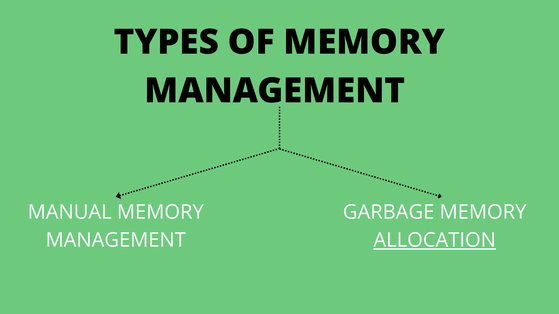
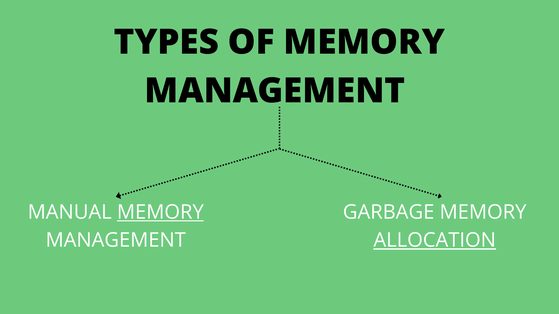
MEMORY underline: none -> present (160, 212)
